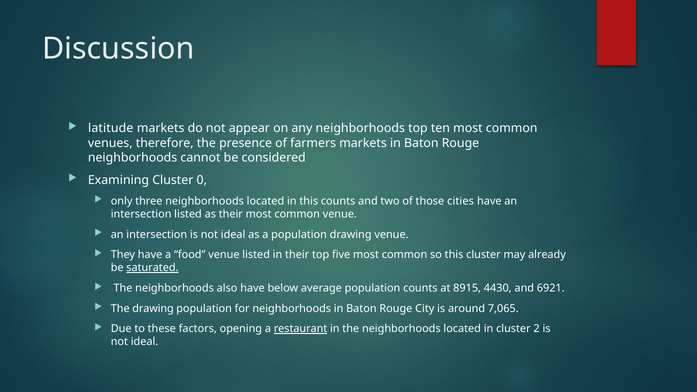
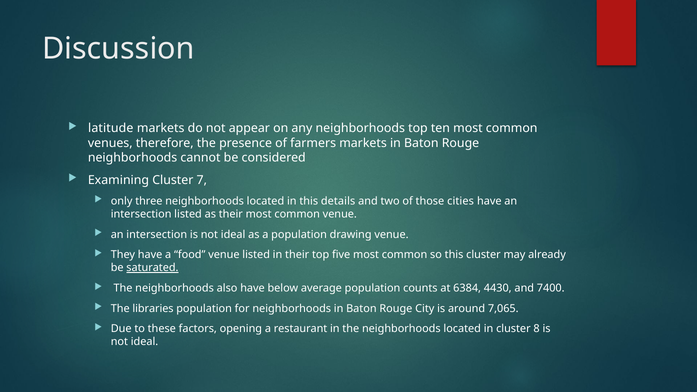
0: 0 -> 7 (202, 180)
this counts: counts -> details (338, 201)
8915: 8915 -> 6384 (467, 288)
6921: 6921 -> 7400 (551, 288)
The drawing: drawing -> libraries (153, 309)
restaurant underline: present -> none (301, 329)
2: 2 -> 8 (537, 329)
